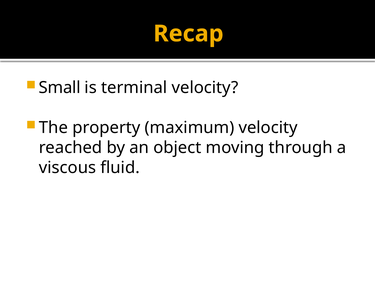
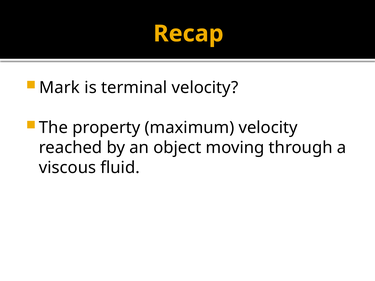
Small: Small -> Mark (60, 88)
